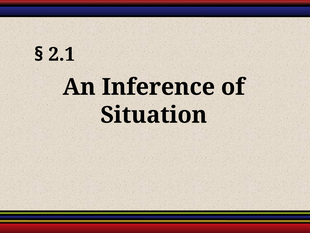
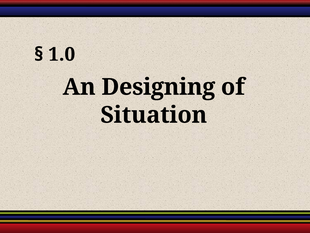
2.1: 2.1 -> 1.0 (62, 54)
Inference: Inference -> Designing (158, 87)
